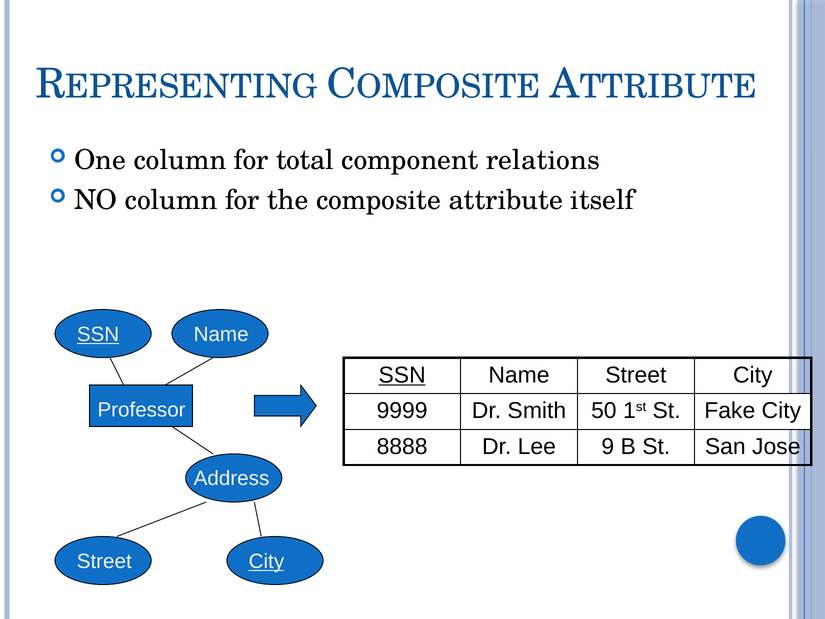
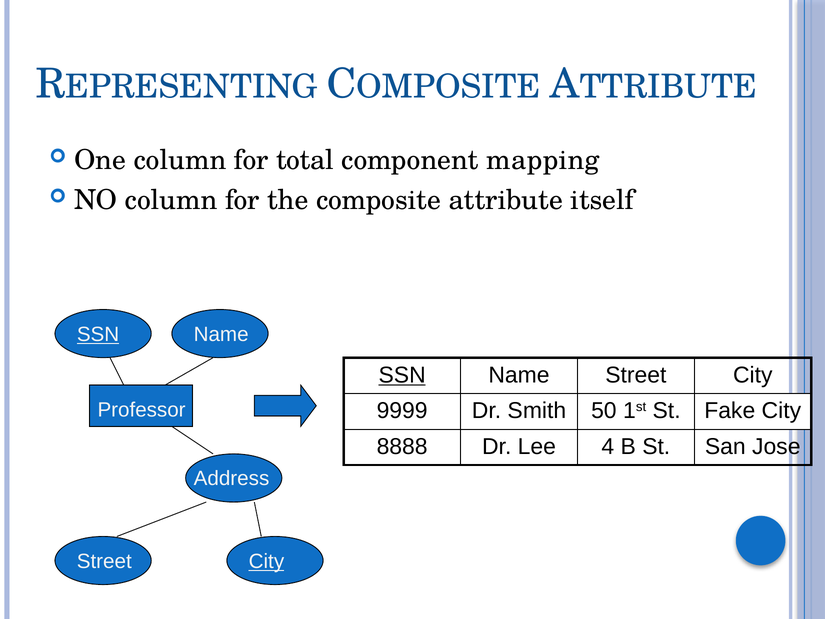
relations: relations -> mapping (543, 160)
9: 9 -> 4 (608, 446)
